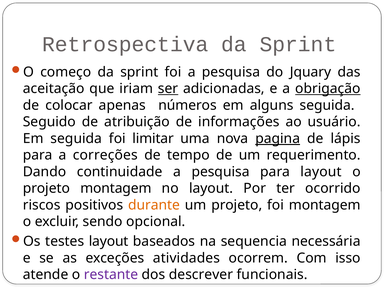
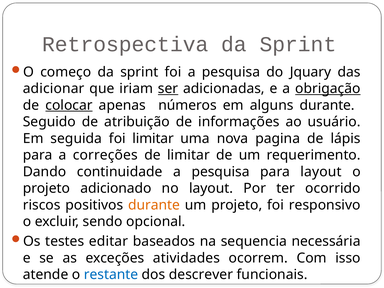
aceitação: aceitação -> adicionar (54, 89)
colocar underline: none -> present (69, 105)
alguns seguida: seguida -> durante (327, 105)
pagina underline: present -> none (278, 139)
de tempo: tempo -> limitar (188, 155)
projeto montagem: montagem -> adicionado (116, 188)
foi montagem: montagem -> responsivo (325, 205)
testes layout: layout -> editar (108, 241)
restante colour: purple -> blue (111, 275)
